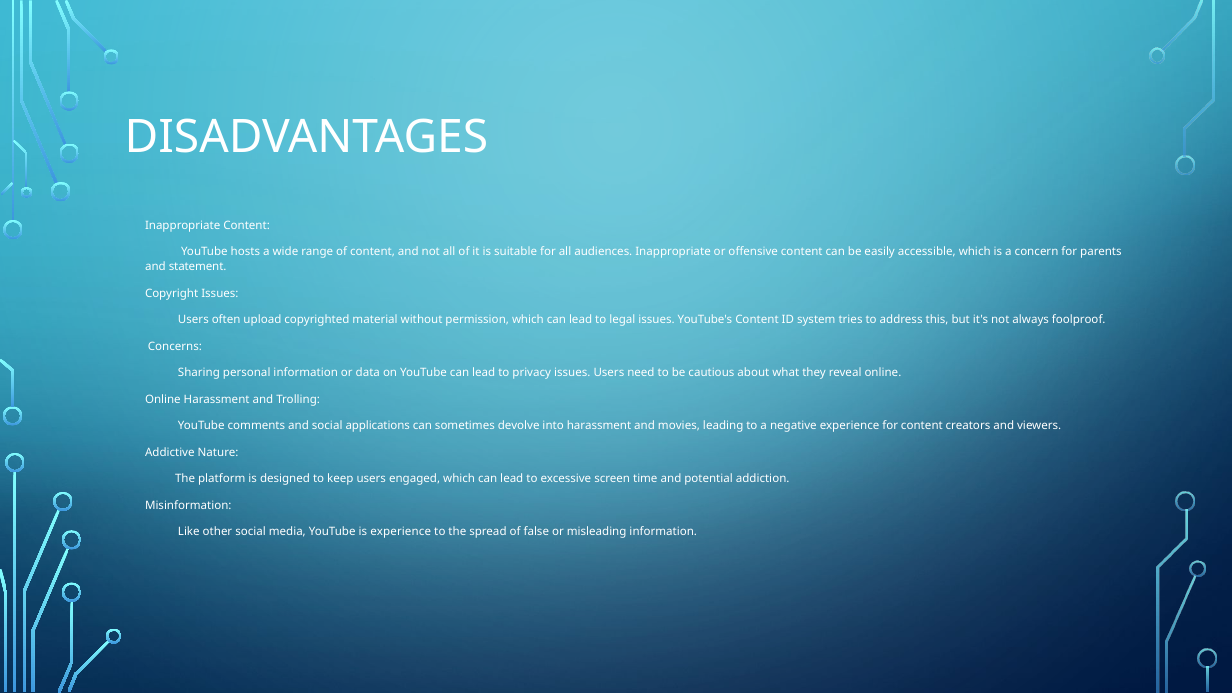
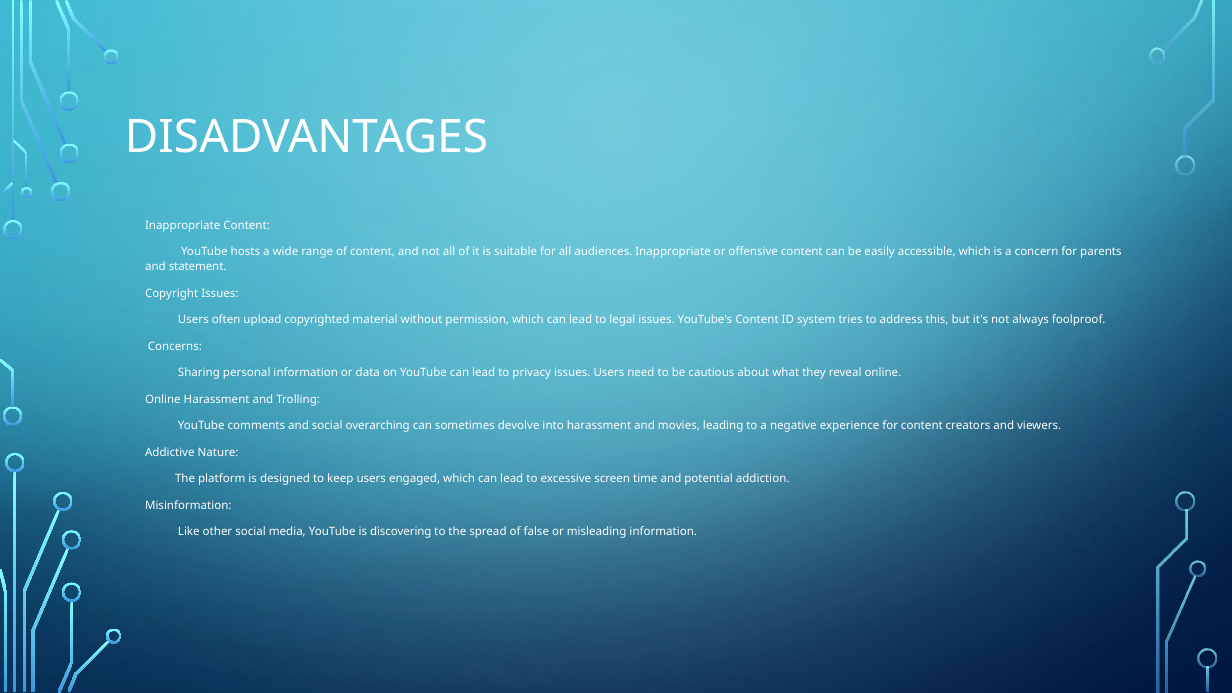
applications: applications -> overarching (378, 426)
is experience: experience -> discovering (401, 532)
